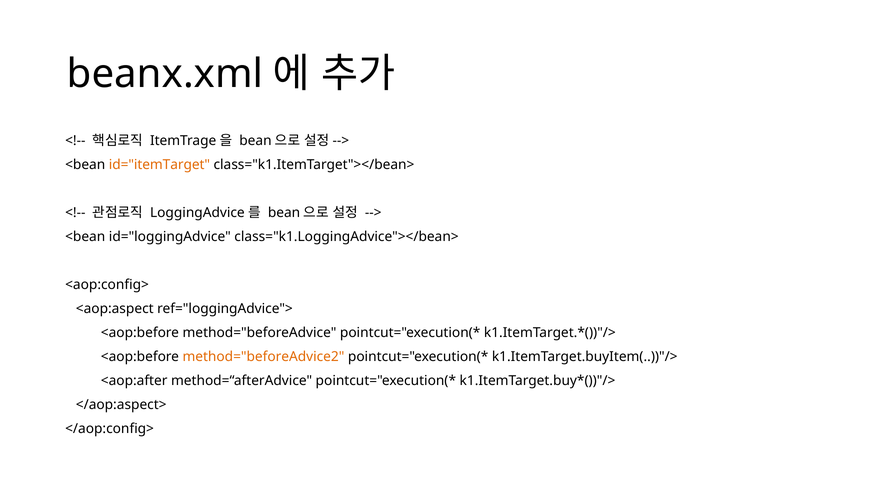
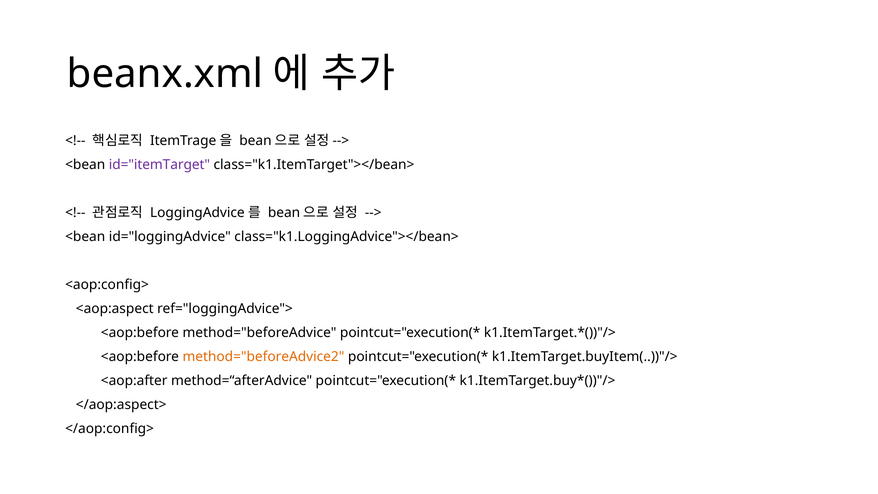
id="itemTarget colour: orange -> purple (159, 165)
